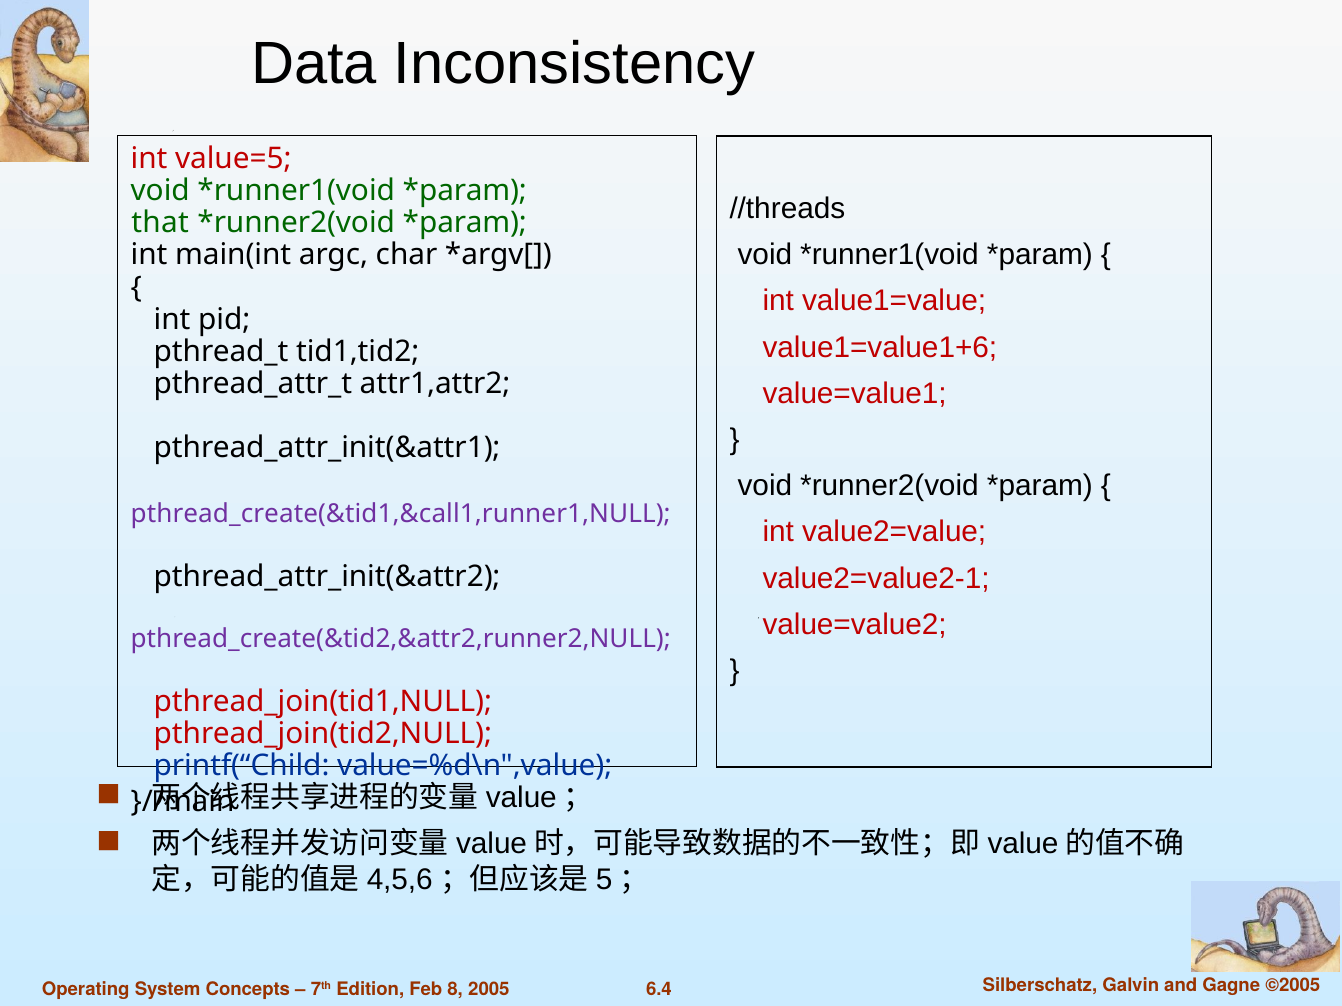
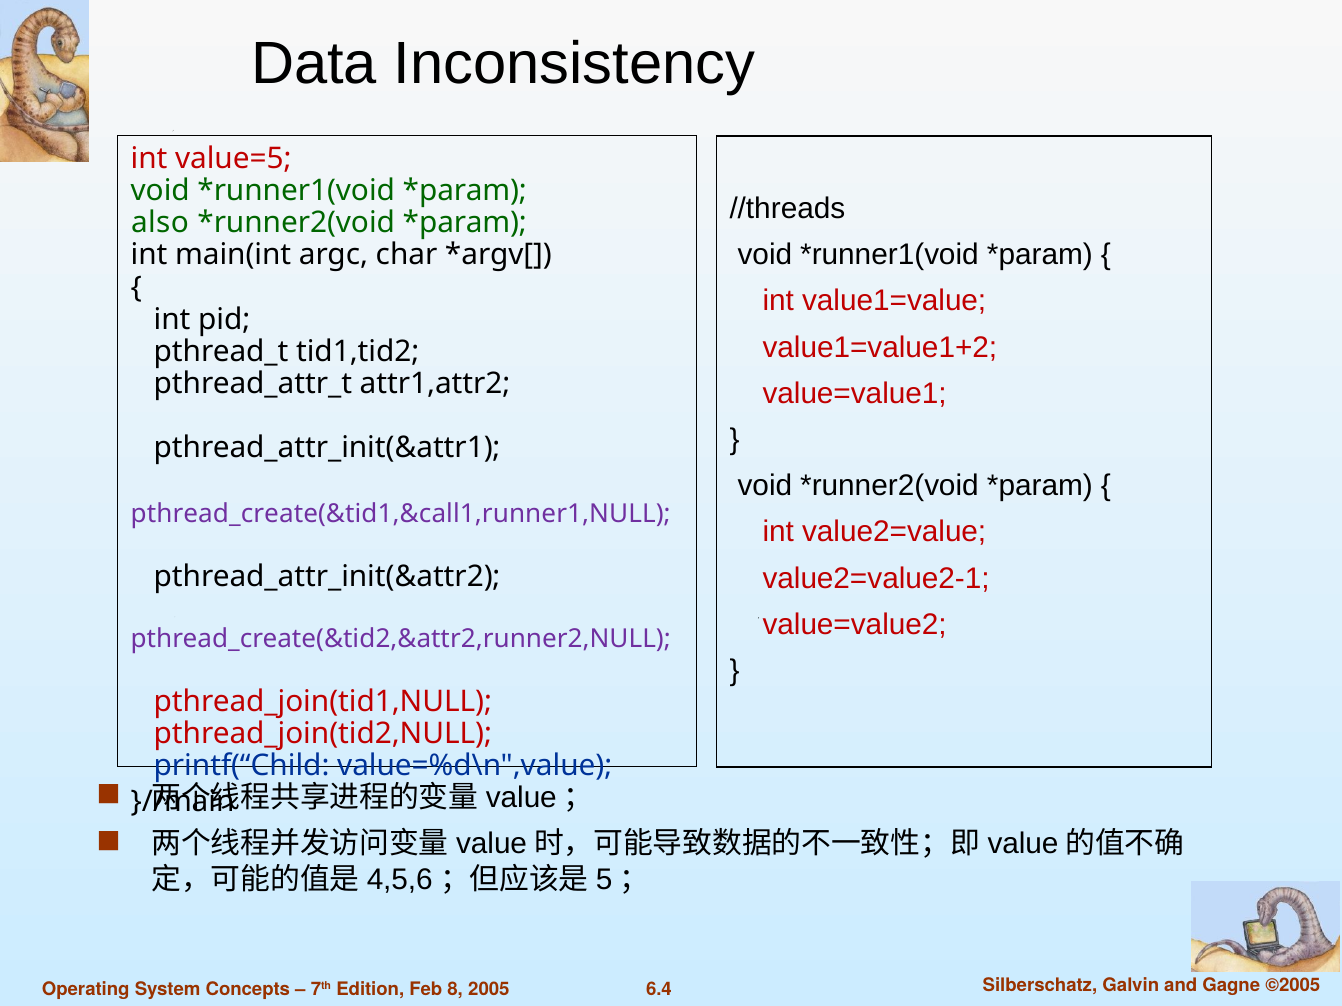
that: that -> also (160, 223)
value1=value1+6: value1=value1+6 -> value1=value1+2 (880, 347)
